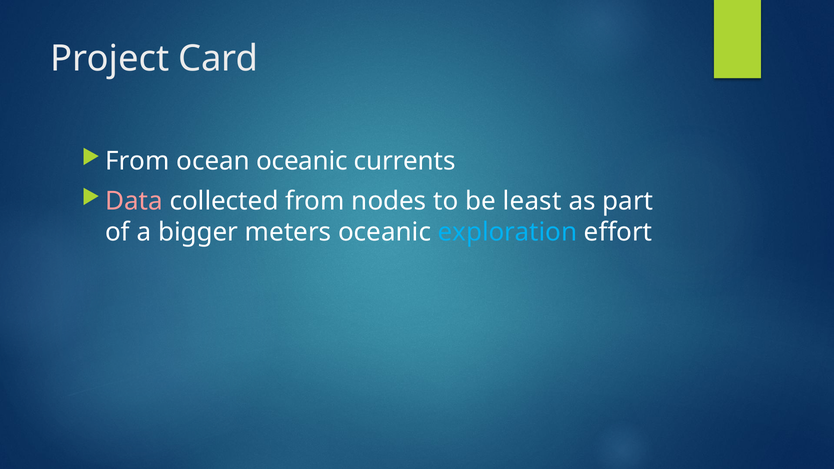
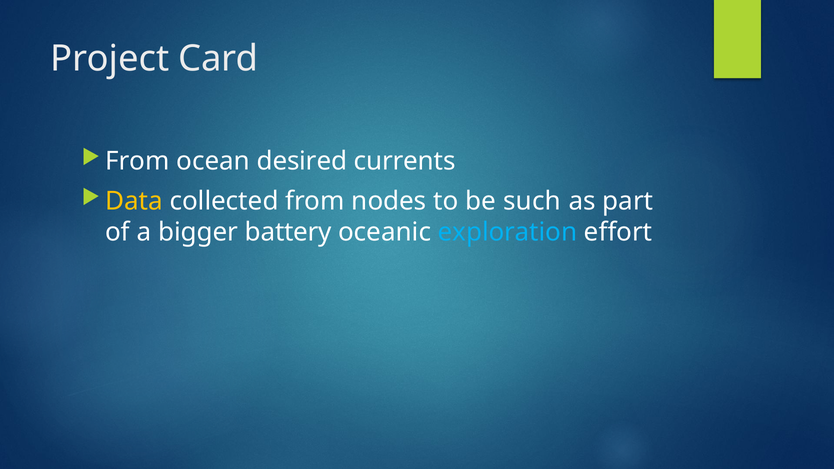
ocean oceanic: oceanic -> desired (302, 161)
Data colour: pink -> yellow (134, 201)
least: least -> such (532, 201)
meters: meters -> battery (288, 232)
